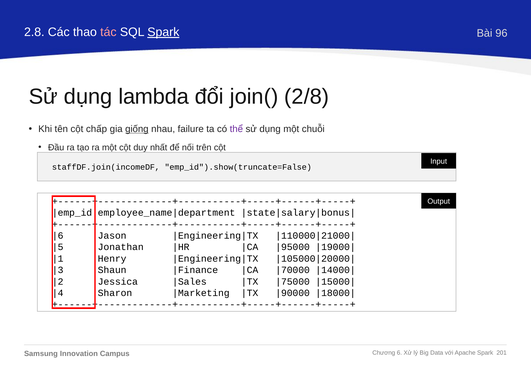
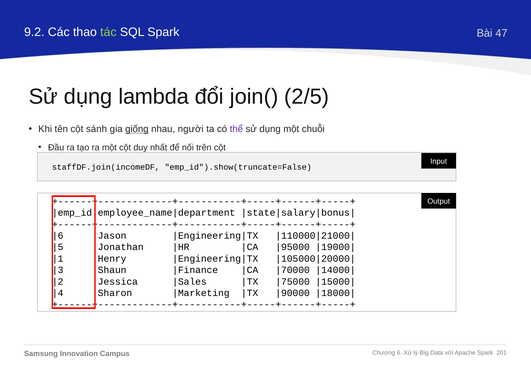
2.8: 2.8 -> 9.2 (34, 32)
tác colour: pink -> light green (108, 32)
Spark underline: present -> none (163, 32)
96: 96 -> 47 (501, 33)
2/8: 2/8 -> 2/5 (307, 96)
chấp: chấp -> sánh (97, 129)
failure: failure -> người (191, 129)
